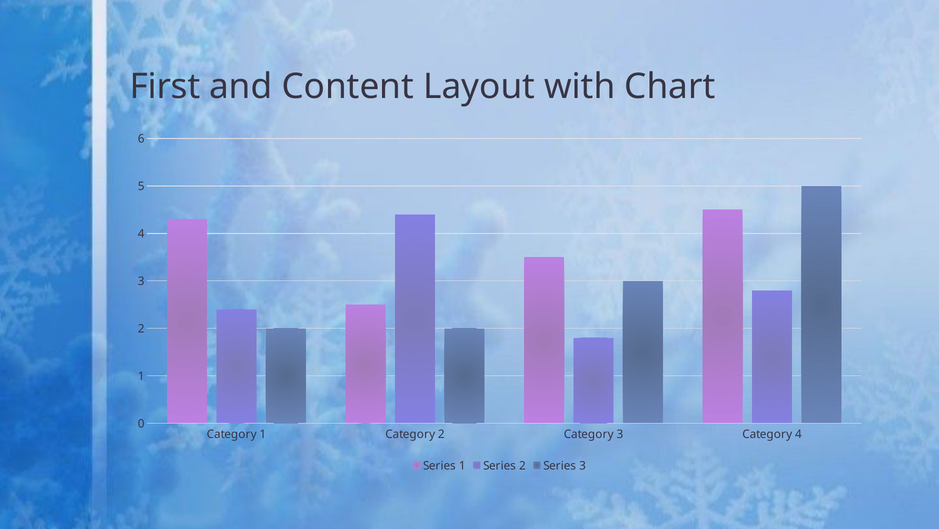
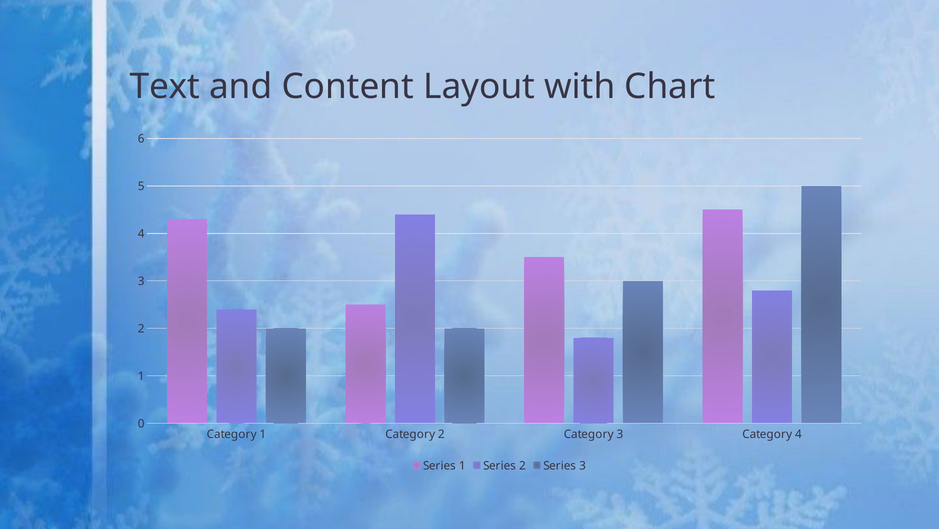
First: First -> Text (165, 86)
